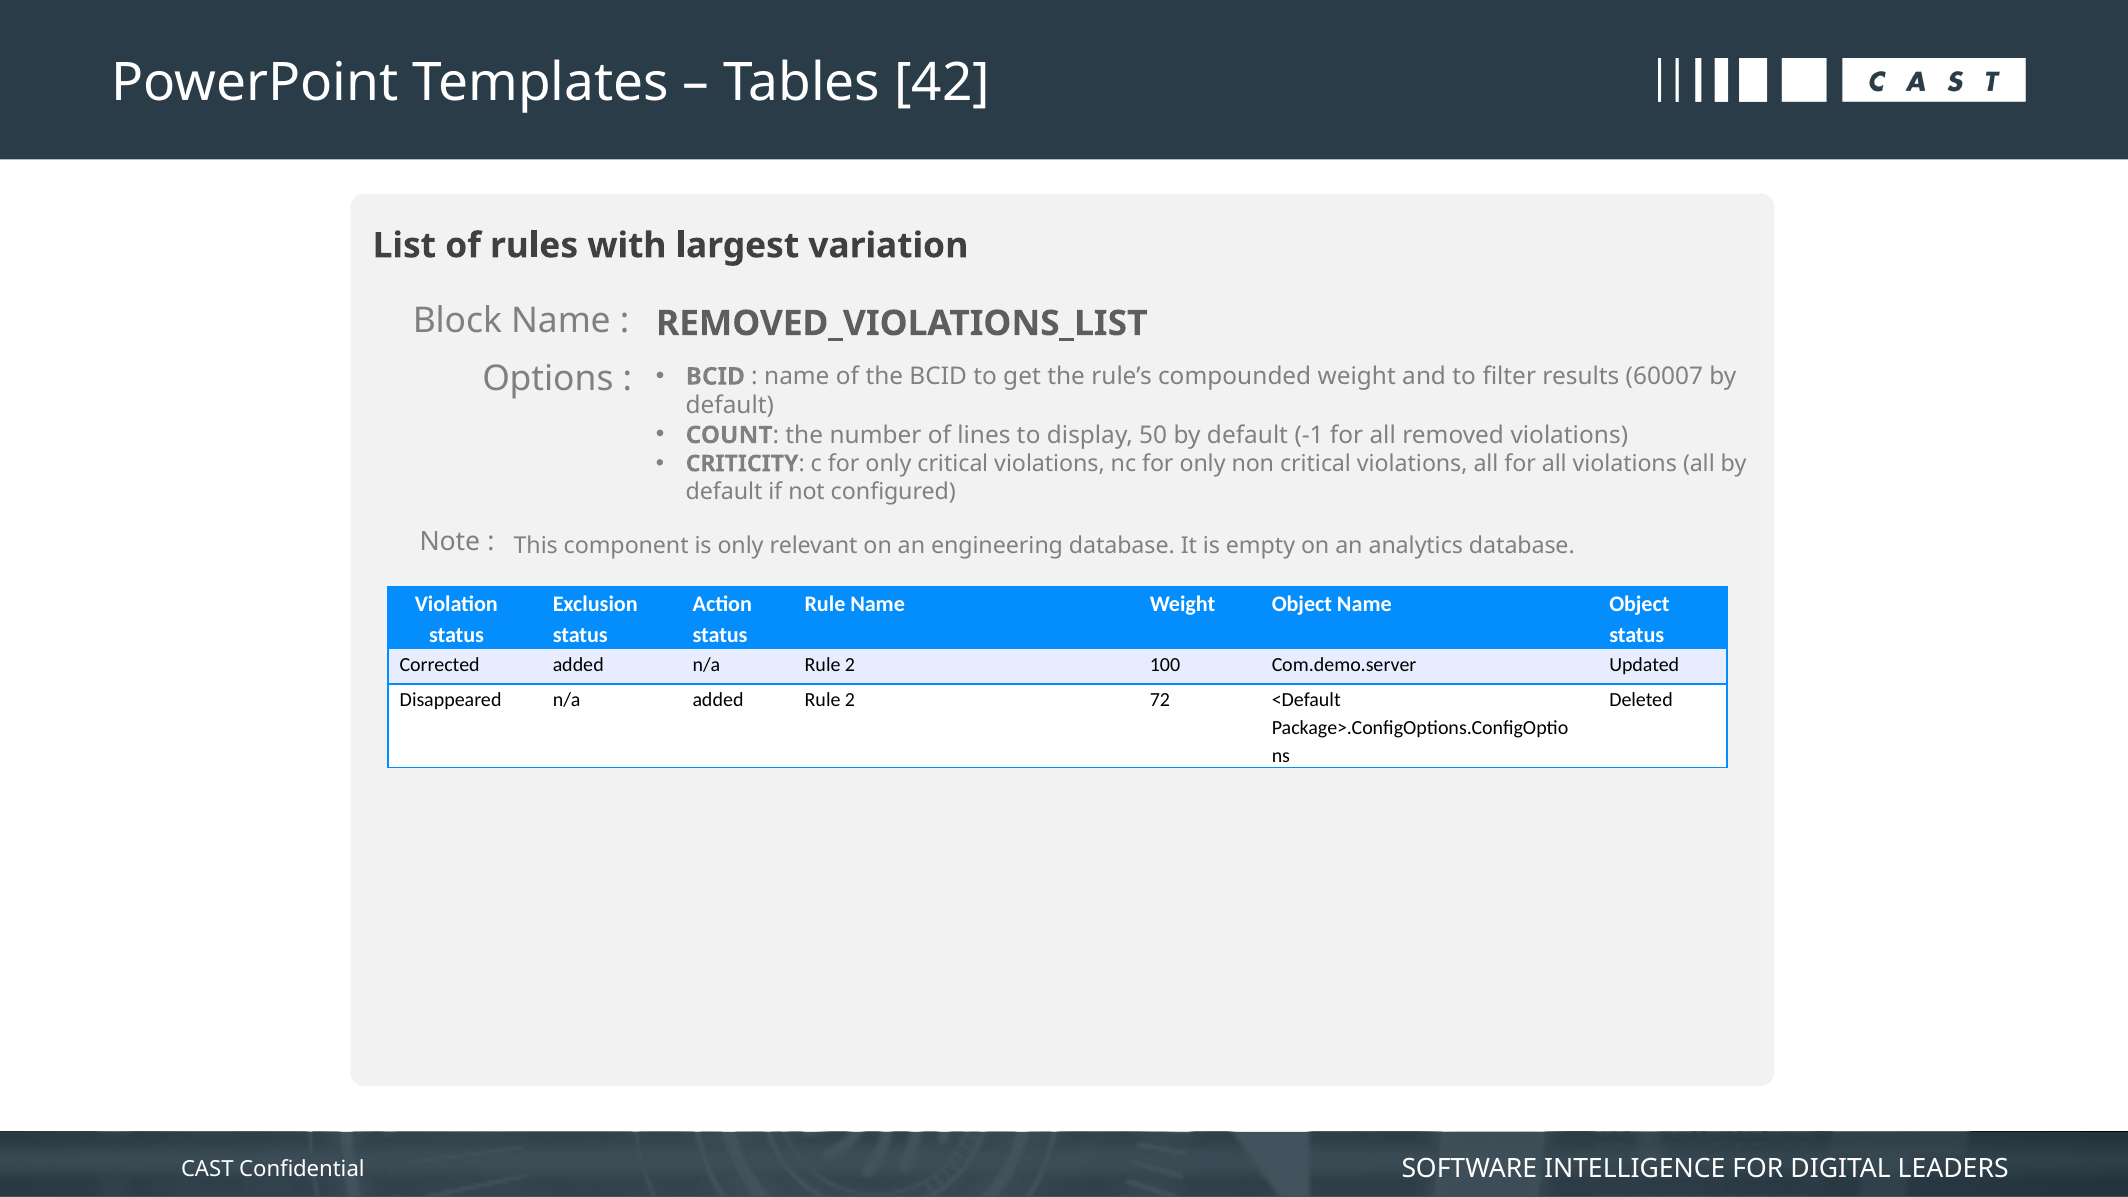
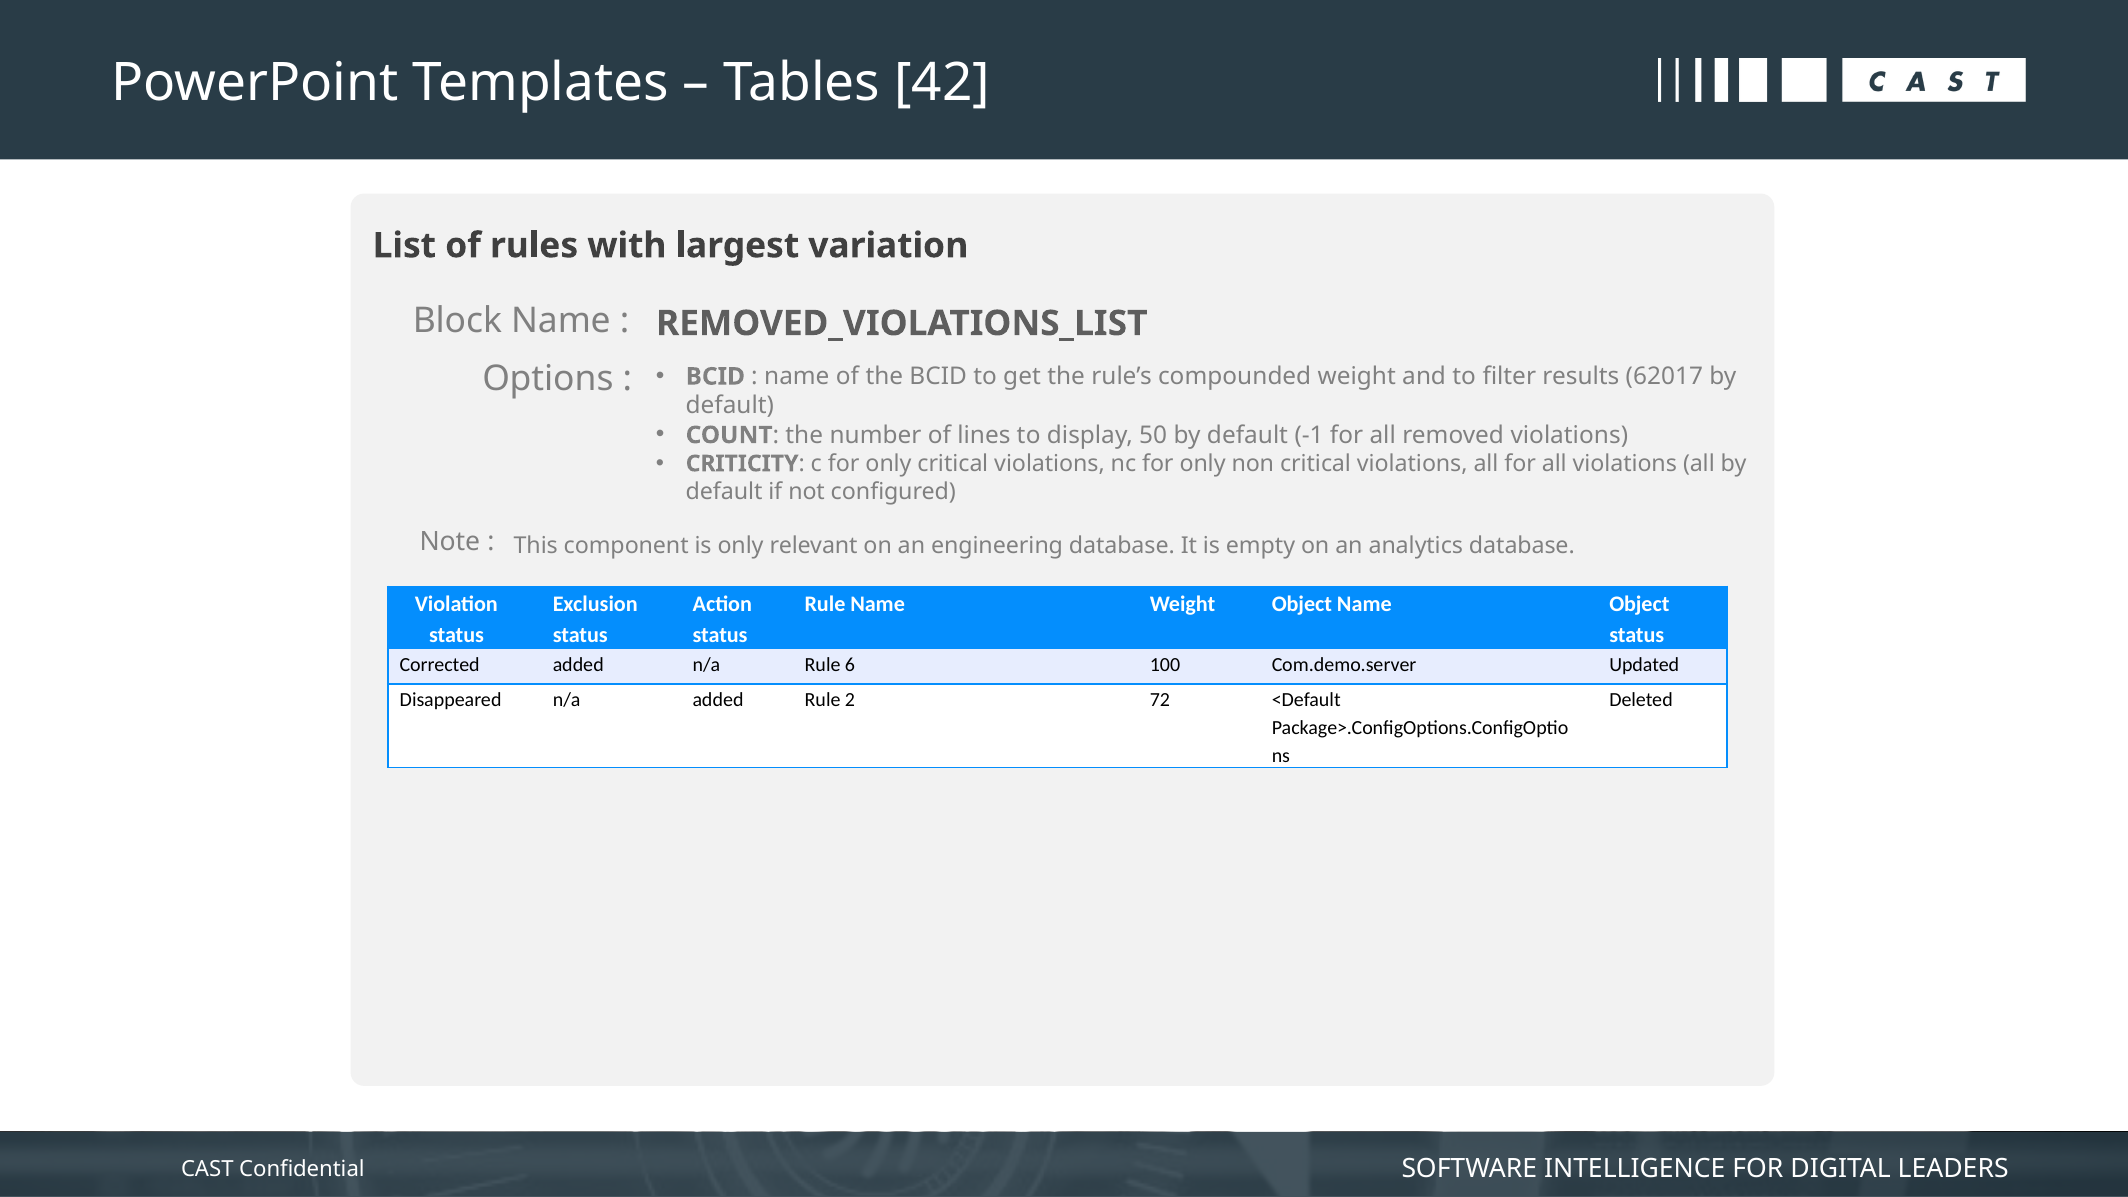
60007: 60007 -> 62017 (1664, 377)
n/a Rule 2: 2 -> 6 (850, 664)
